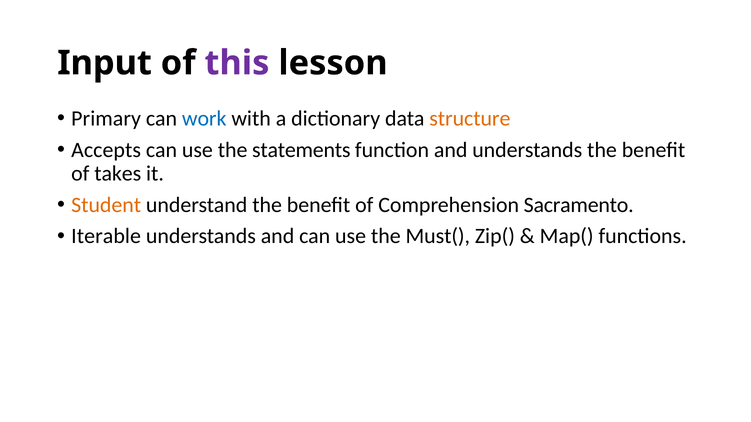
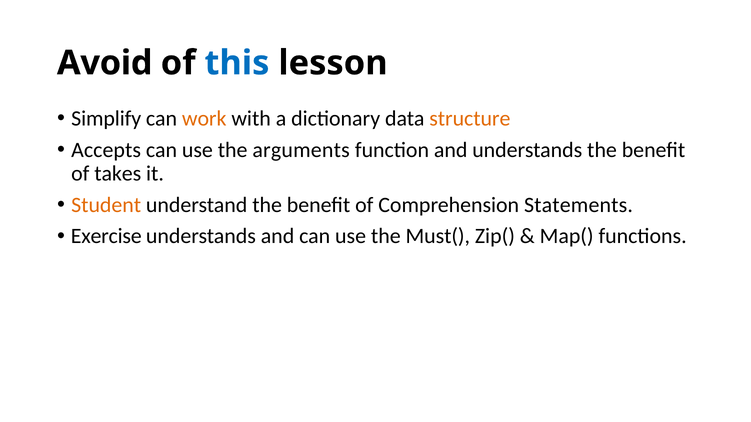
Input: Input -> Avoid (105, 63)
this colour: purple -> blue (237, 63)
Primary: Primary -> Simplify (106, 119)
work colour: blue -> orange (204, 119)
statements: statements -> arguments (301, 150)
Sacramento: Sacramento -> Statements (578, 205)
Iterable: Iterable -> Exercise (106, 237)
